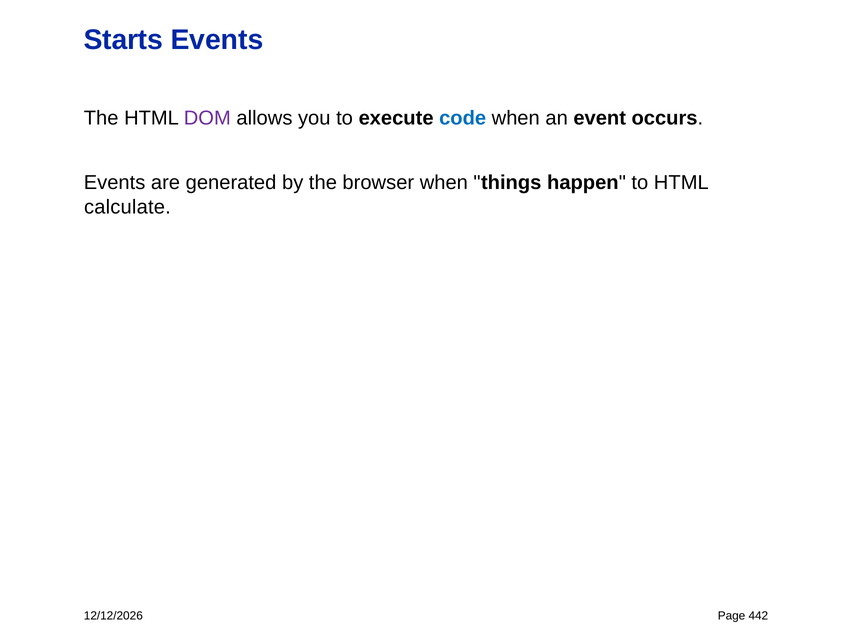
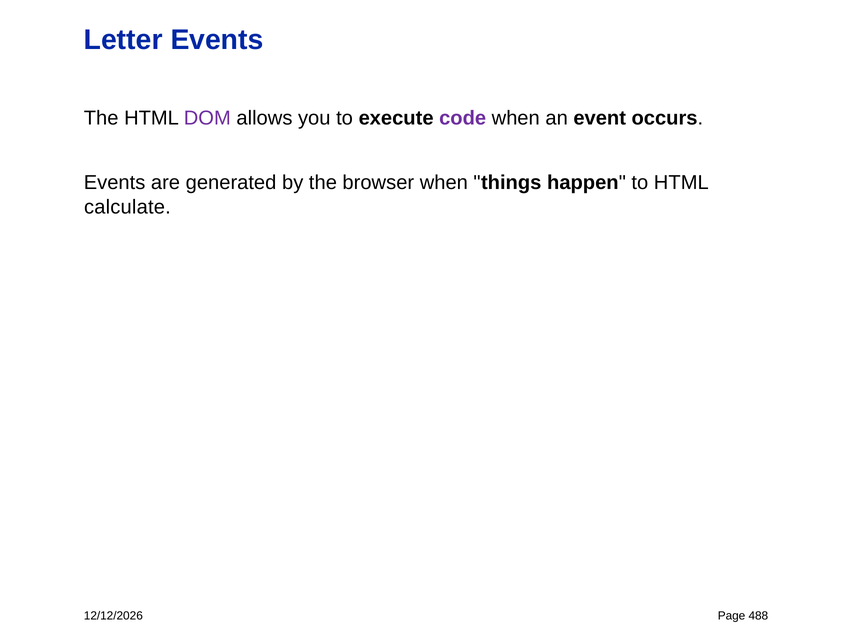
Starts: Starts -> Letter (123, 40)
code colour: blue -> purple (463, 118)
442: 442 -> 488 (758, 616)
